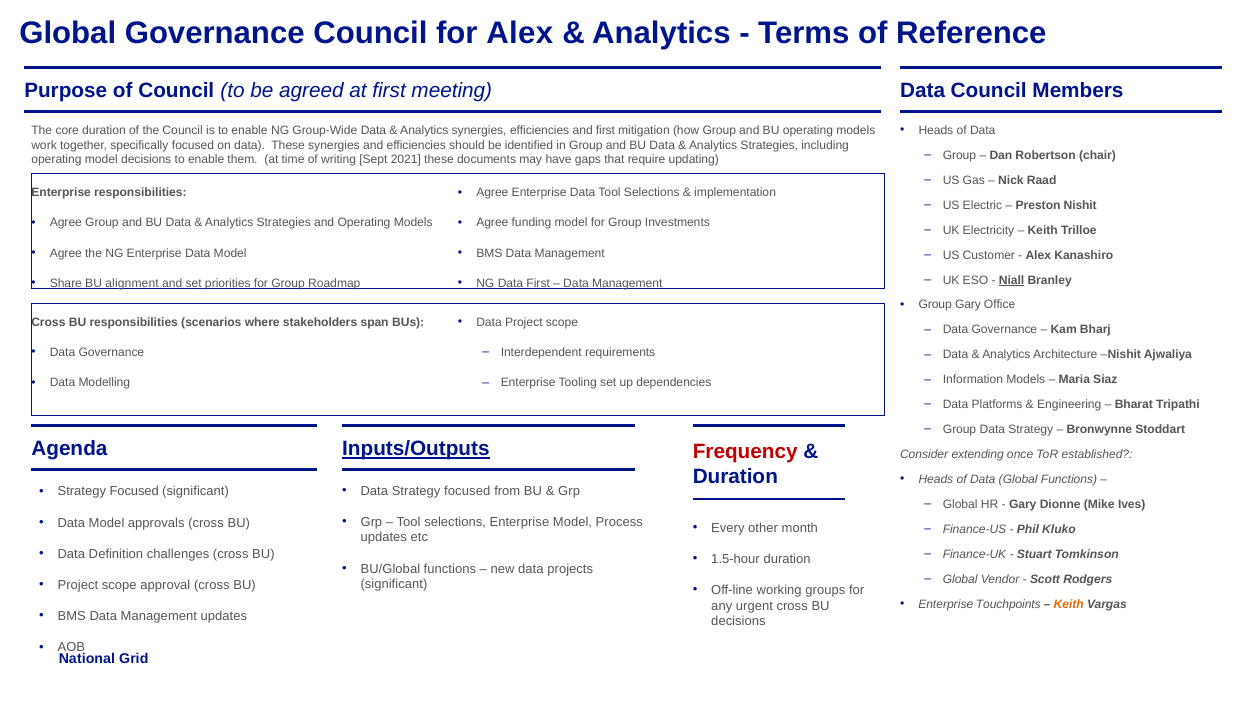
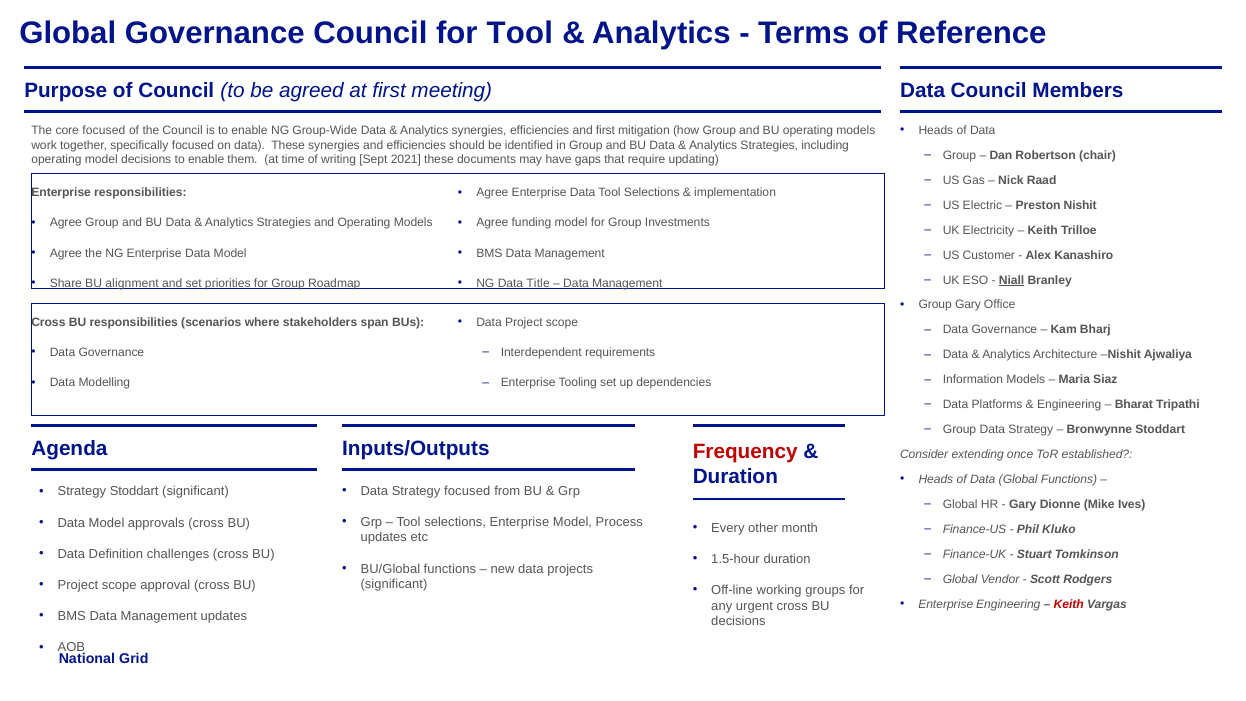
for Alex: Alex -> Tool (520, 33)
core duration: duration -> focused (104, 131)
Data First: First -> Title (538, 283)
Inputs/Outputs underline: present -> none (416, 449)
Focused: Focused -> Stoddart (134, 491)
Enterprise Touchpoints: Touchpoints -> Engineering (1008, 604)
Keith colour: orange -> red (1069, 604)
